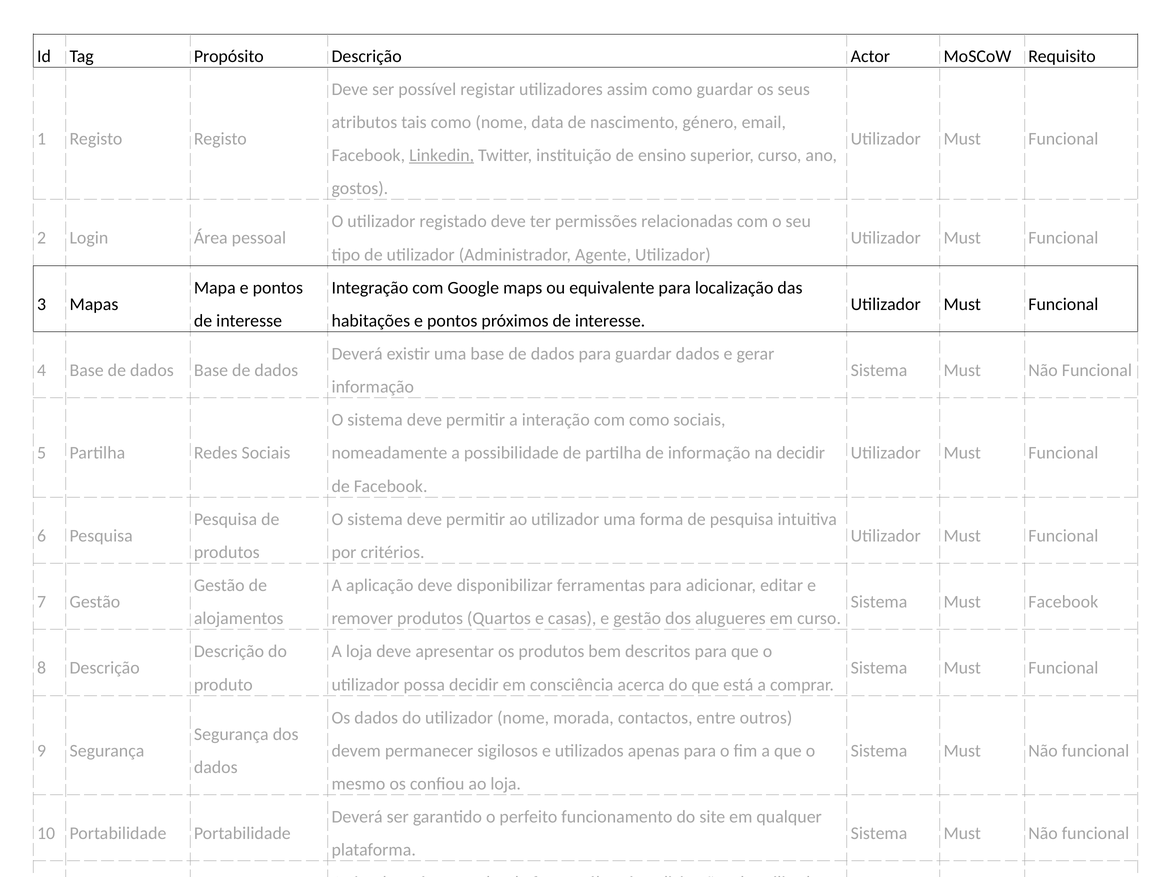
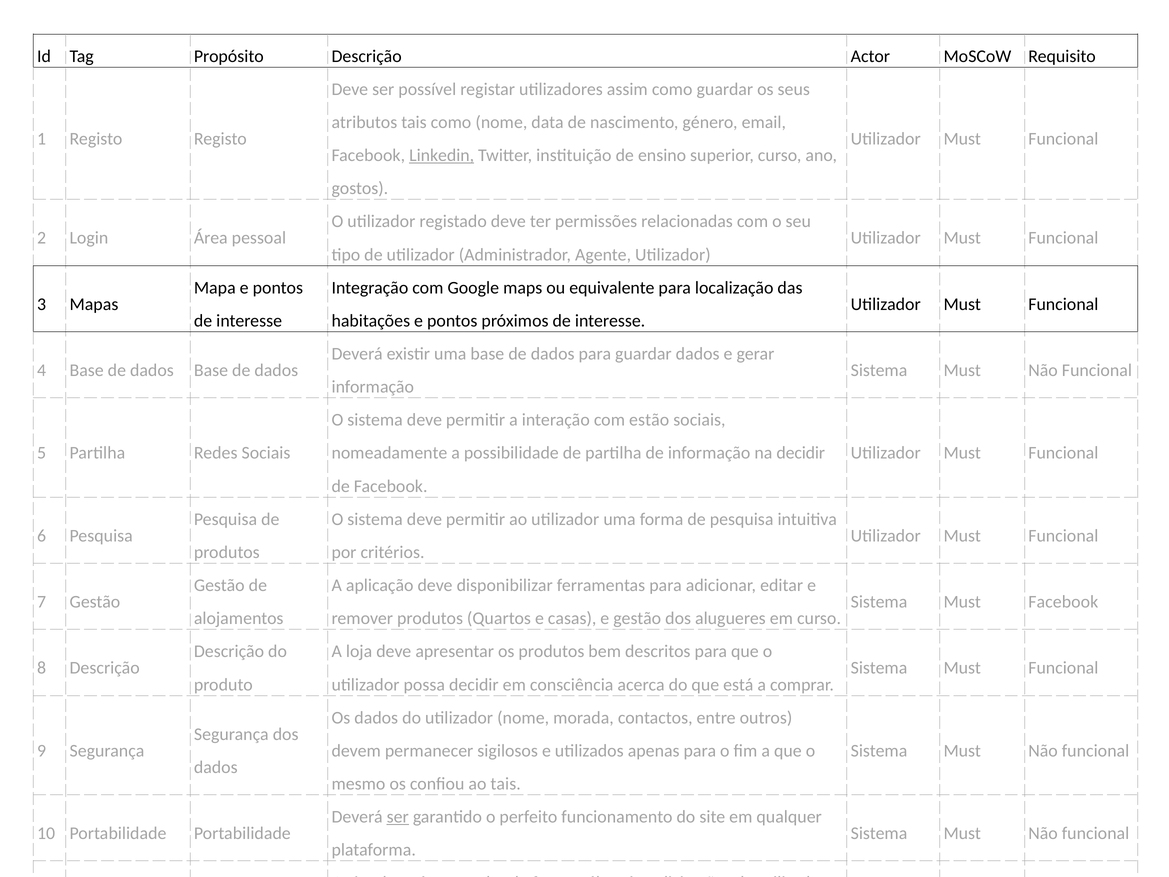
com como: como -> estão (649, 420)
ao loja: loja -> tais (506, 784)
ser underline: none -> present (398, 817)
